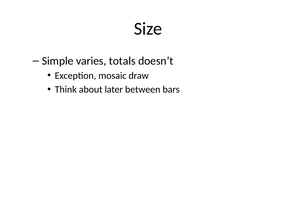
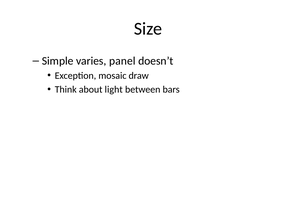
totals: totals -> panel (122, 61)
later: later -> light (114, 89)
